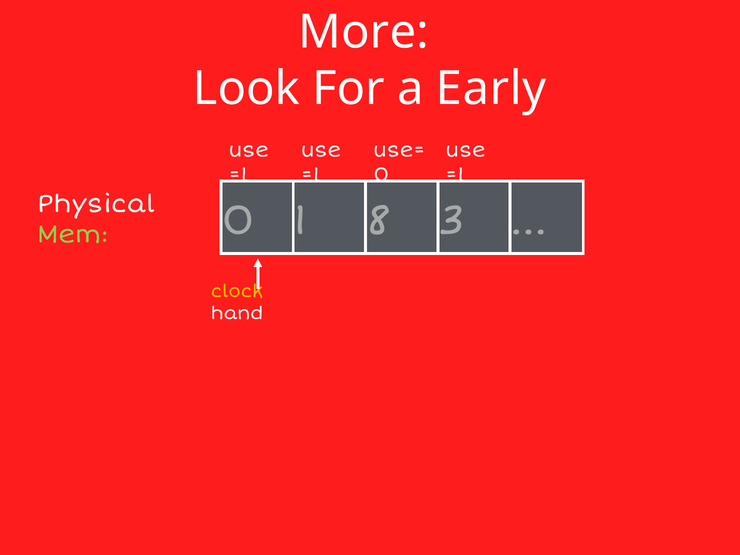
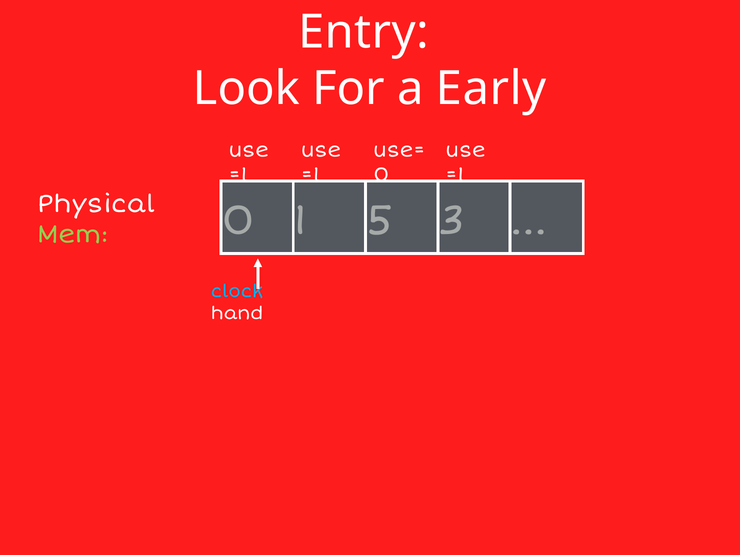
More: More -> Entry (364, 32)
8: 8 -> 5 (379, 220)
clock colour: yellow -> light blue (237, 291)
